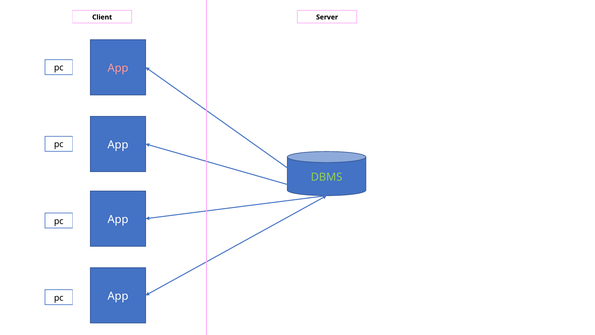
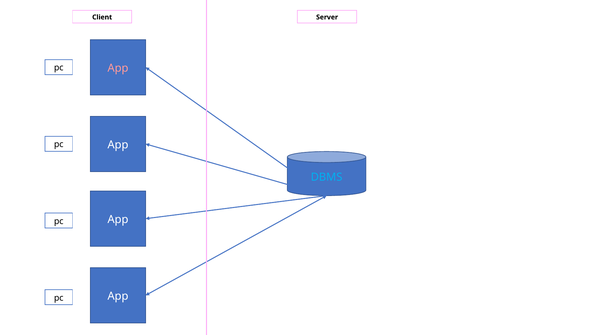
DBMS colour: light green -> light blue (327, 177)
